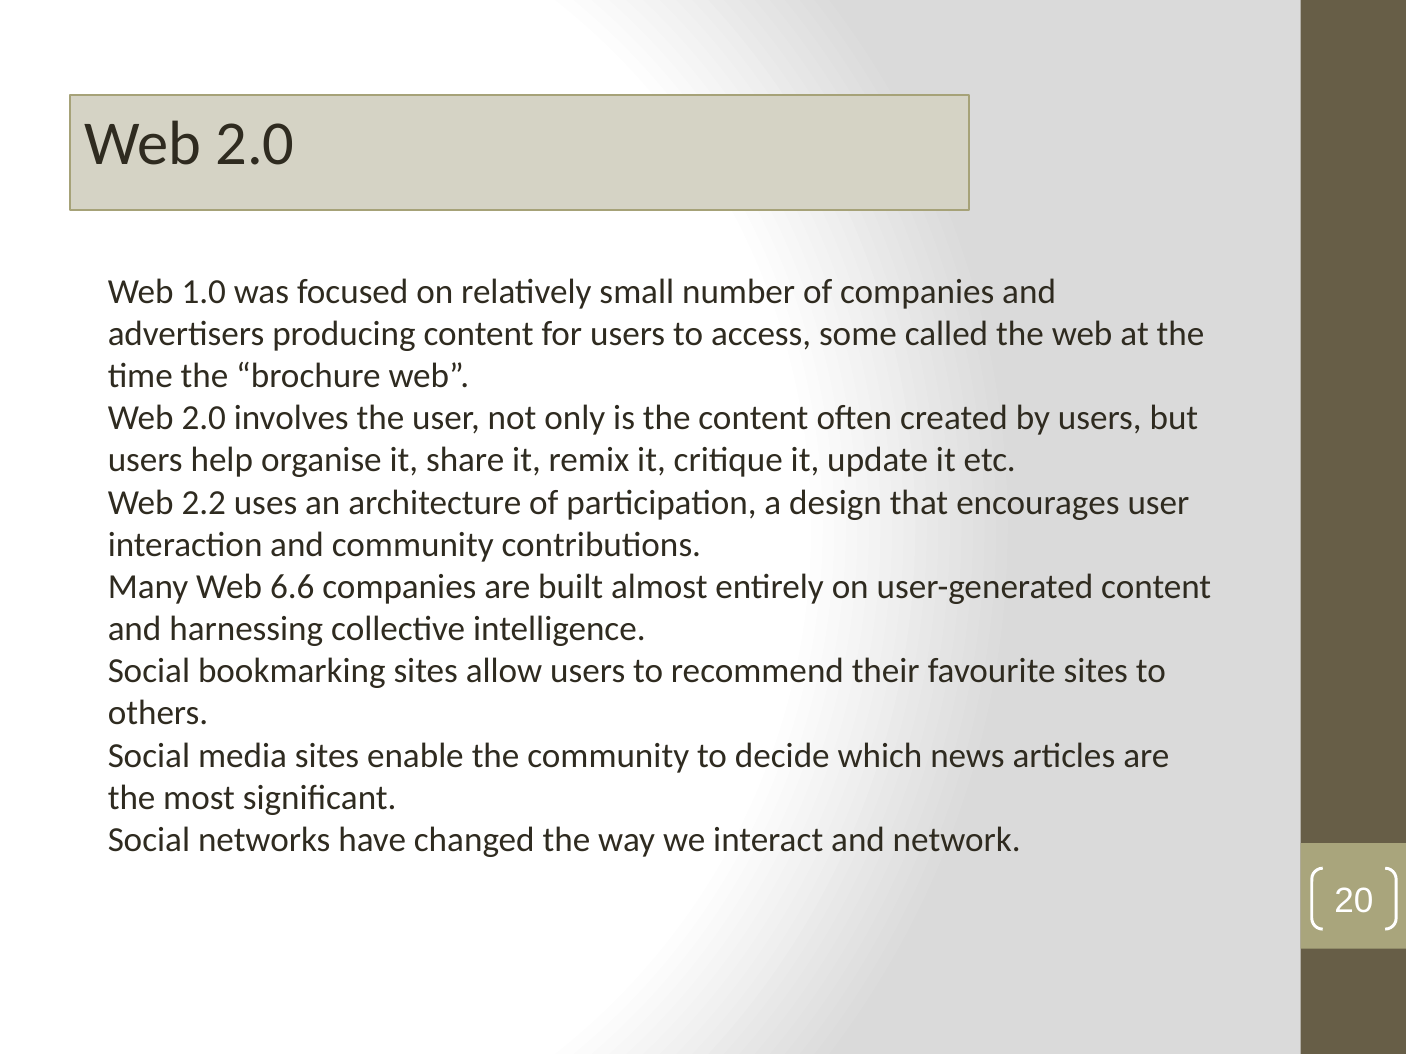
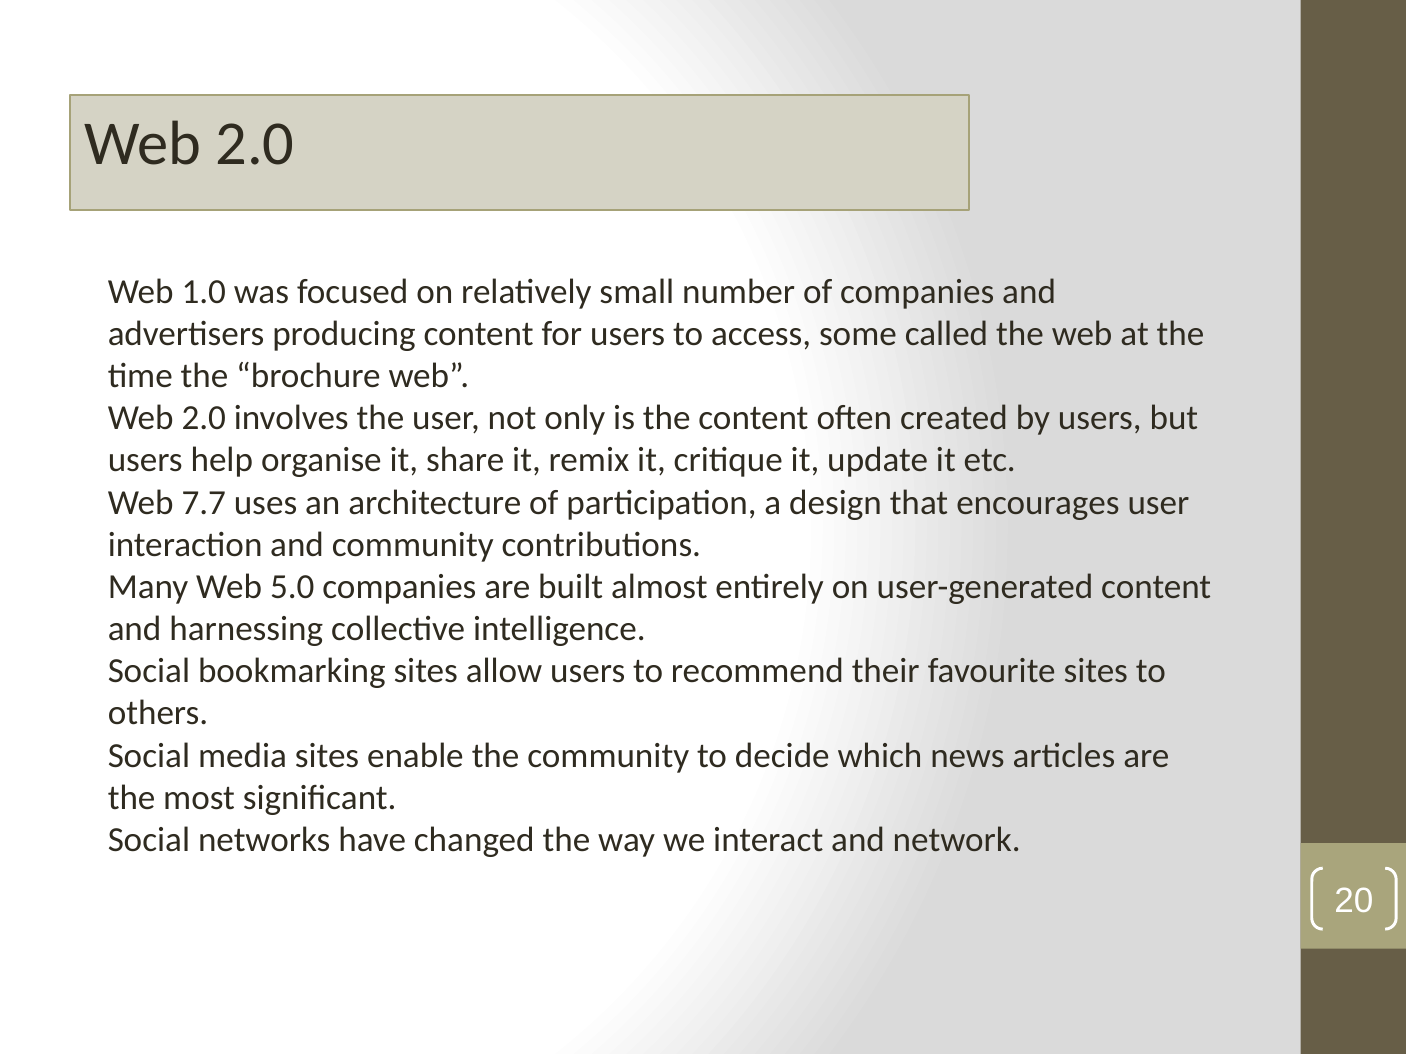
2.2: 2.2 -> 7.7 (204, 503)
6.6: 6.6 -> 5.0 (292, 587)
